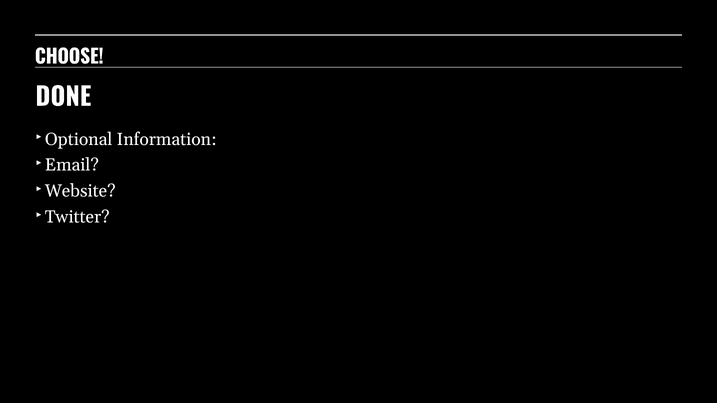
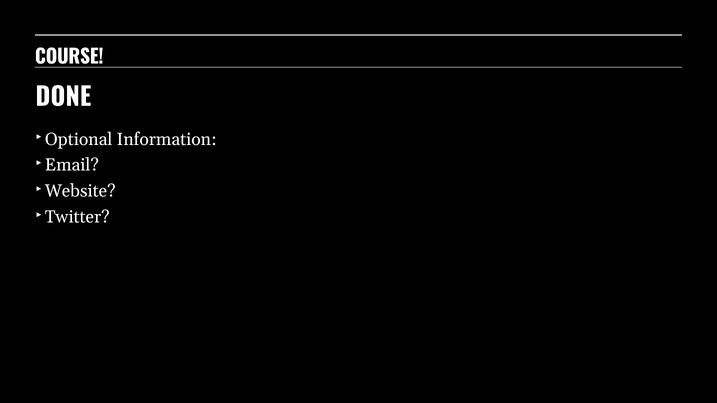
CHOOSE: CHOOSE -> COURSE (69, 57)
